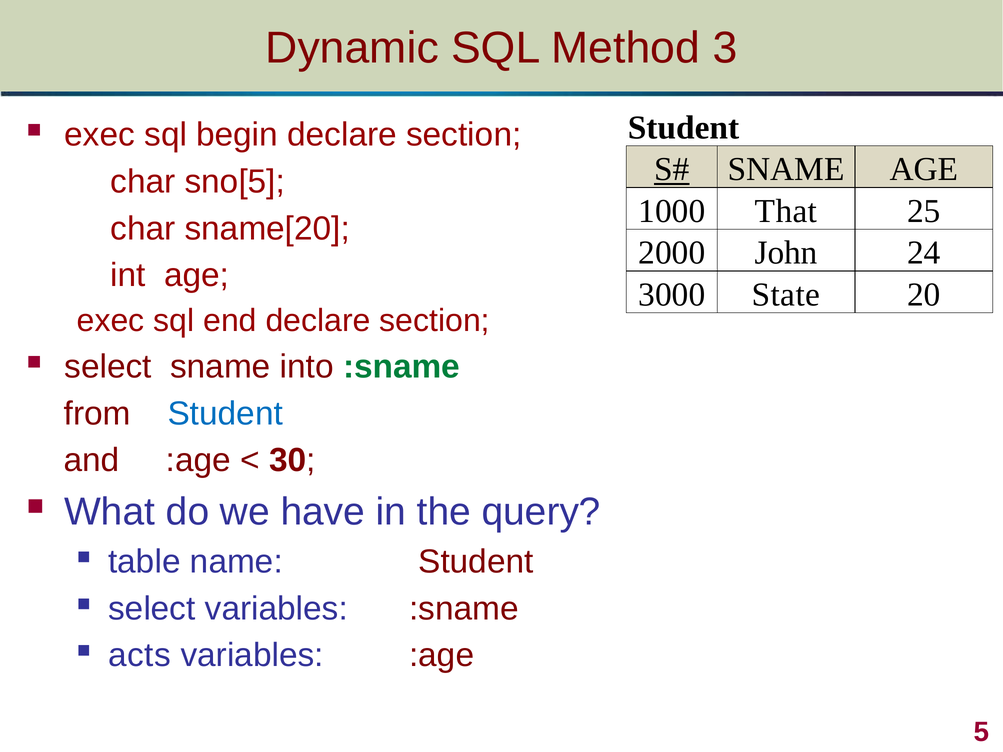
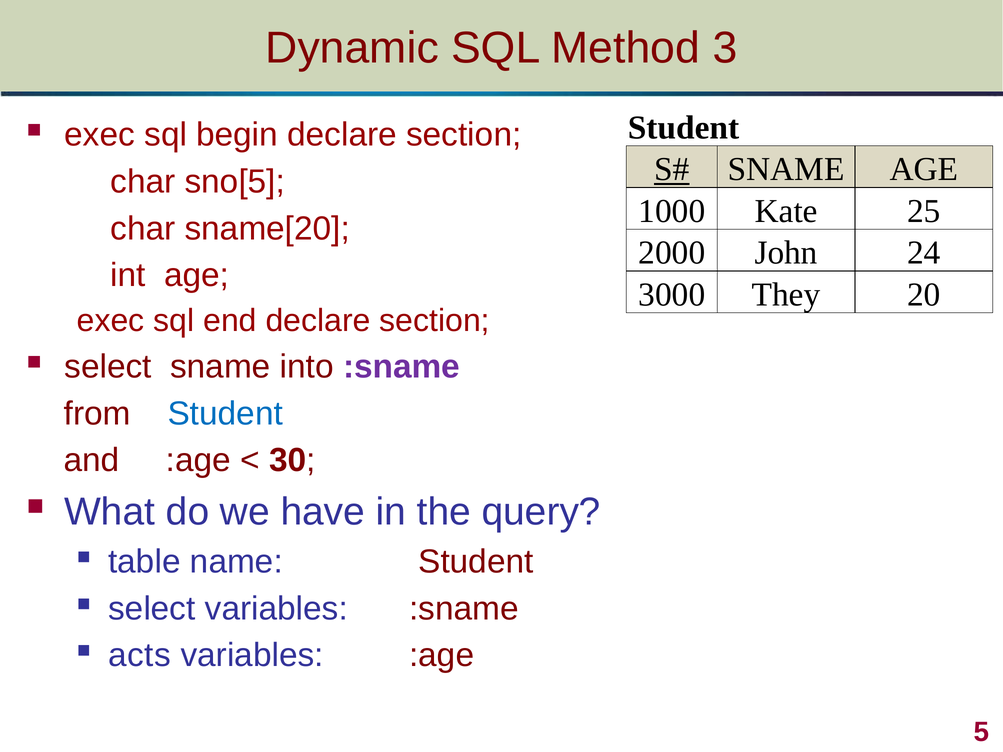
That: That -> Kate (786, 211)
State: State -> They (786, 295)
:sname colour: green -> purple (402, 367)
